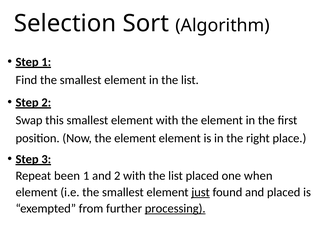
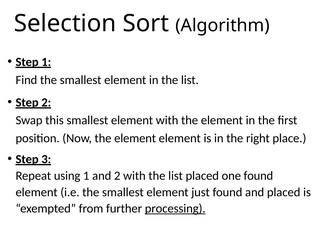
been: been -> using (67, 176)
one when: when -> found (258, 176)
just underline: present -> none (201, 192)
